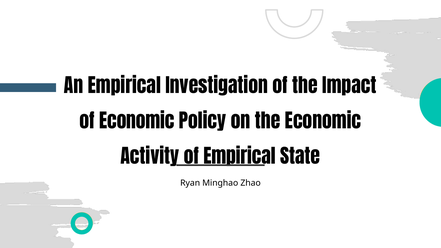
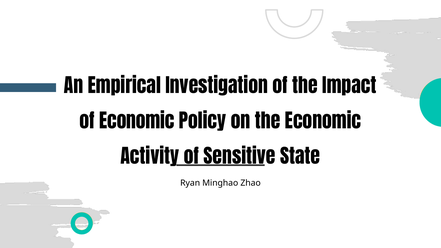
of Empirical: Empirical -> Sensitive (240, 157)
